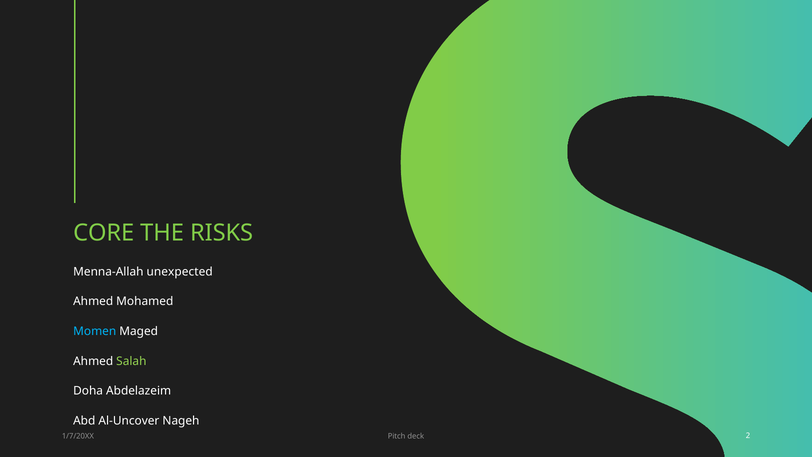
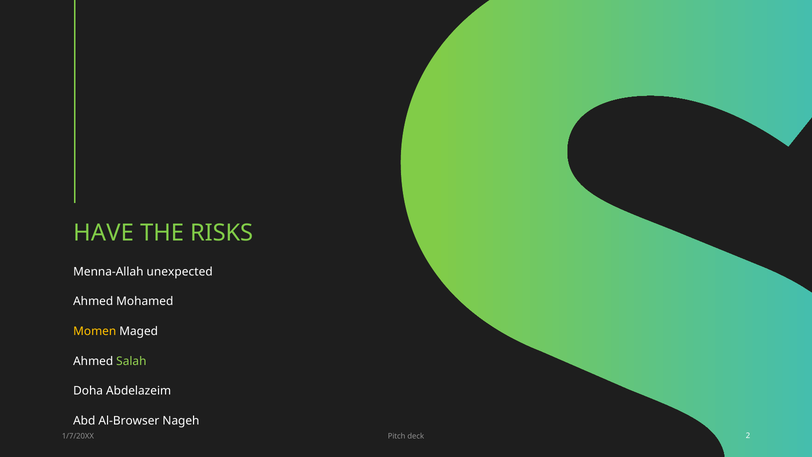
CORE: CORE -> HAVE (104, 233)
Momen colour: light blue -> yellow (95, 331)
Al-Uncover: Al-Uncover -> Al-Browser (129, 420)
